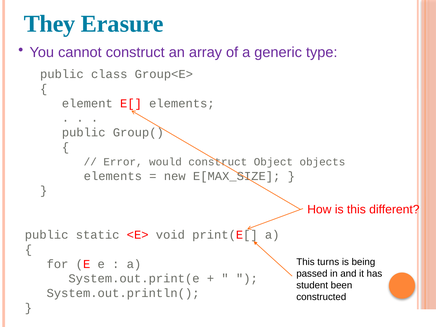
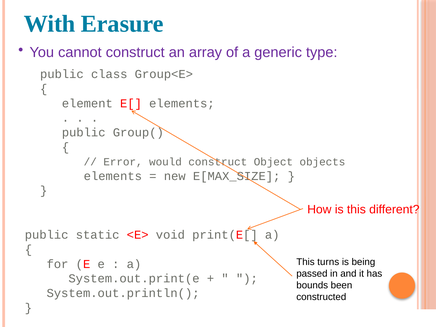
They: They -> With (50, 24)
student: student -> bounds (312, 285)
